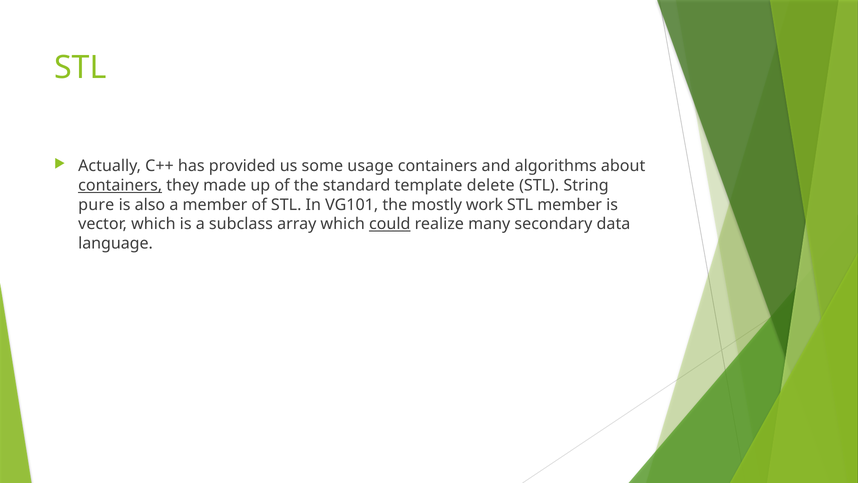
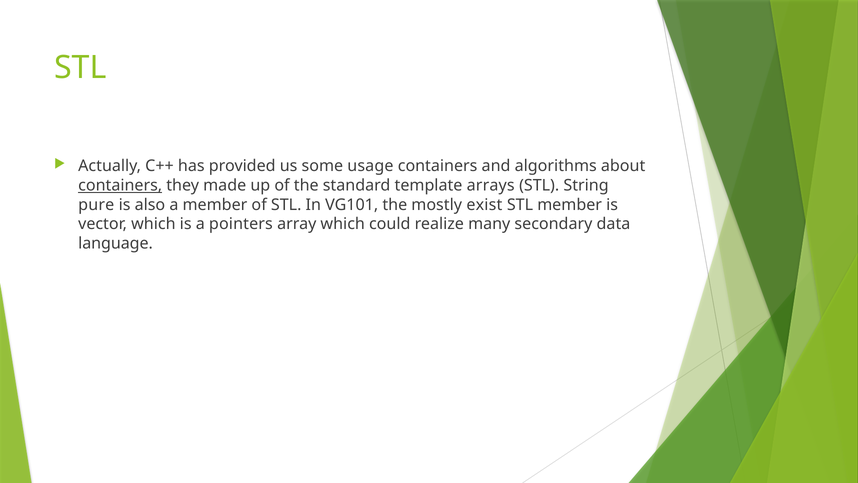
delete: delete -> arrays (491, 185)
work: work -> exist (484, 205)
subclass: subclass -> pointers (241, 224)
could underline: present -> none (390, 224)
